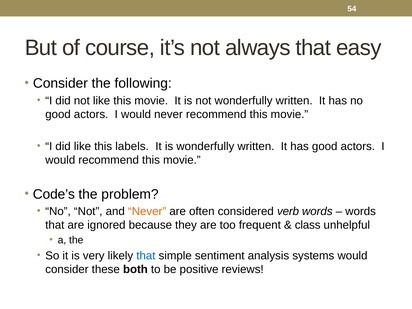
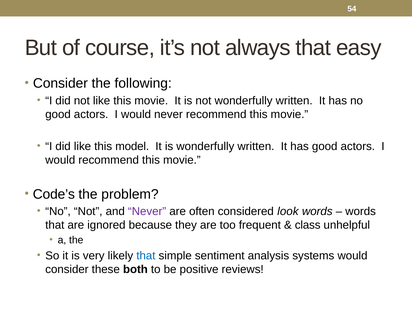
labels: labels -> model (132, 146)
Never colour: orange -> purple (147, 211)
verb: verb -> look (288, 211)
